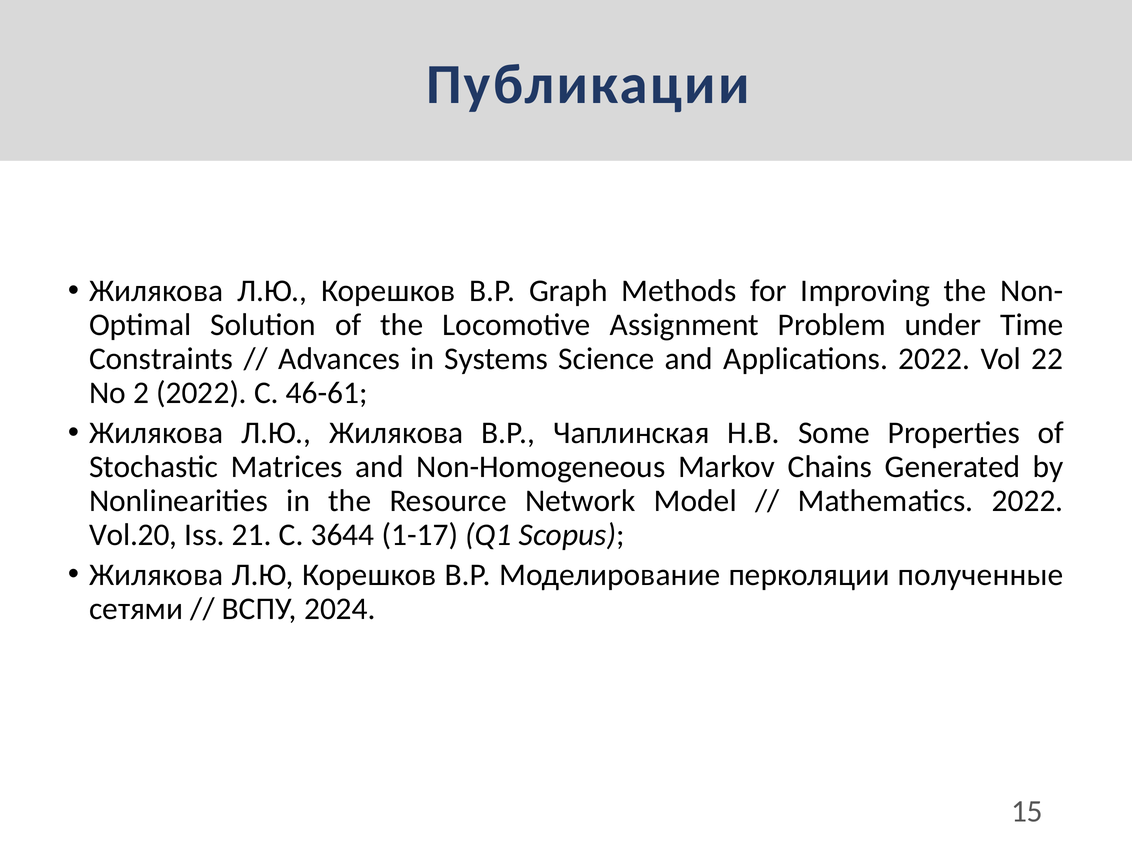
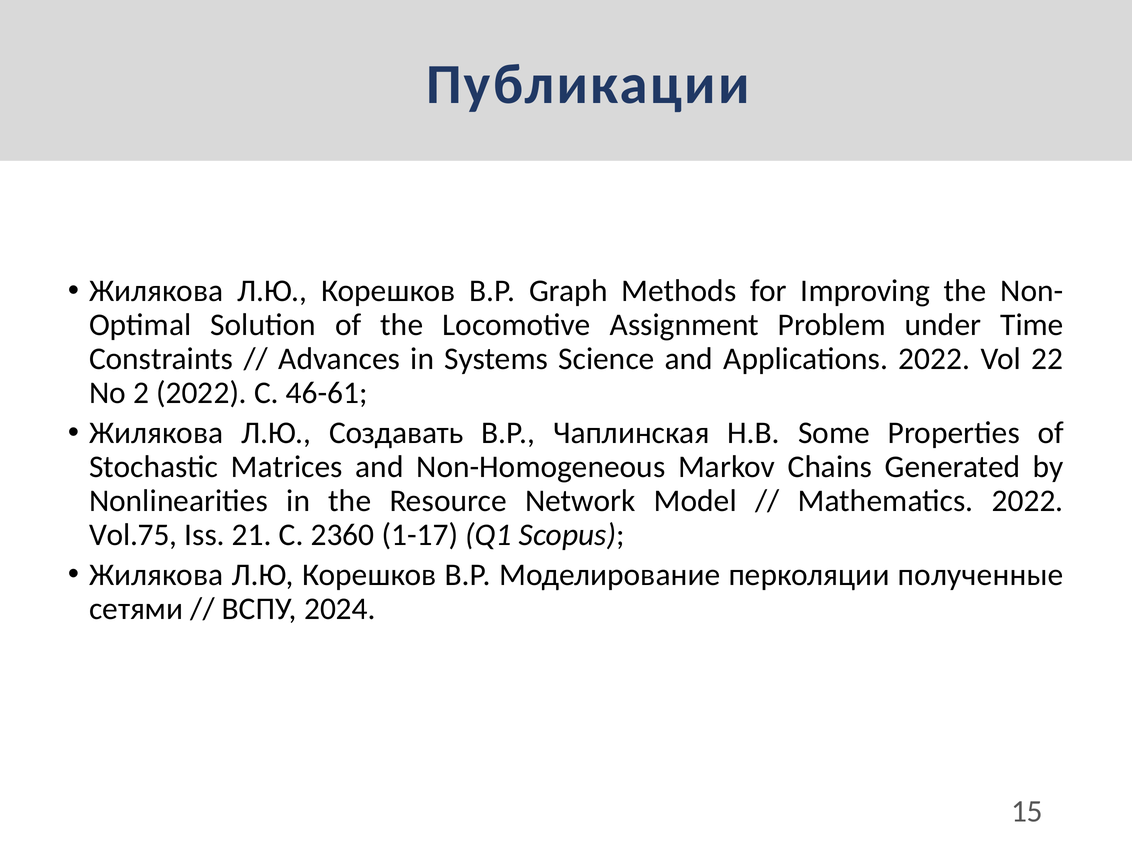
Л.Ю Жилякова: Жилякова -> Создавать (396, 433)
Vol.20: Vol.20 -> Vol.75 (133, 535)
3644: 3644 -> 2360 (342, 535)
